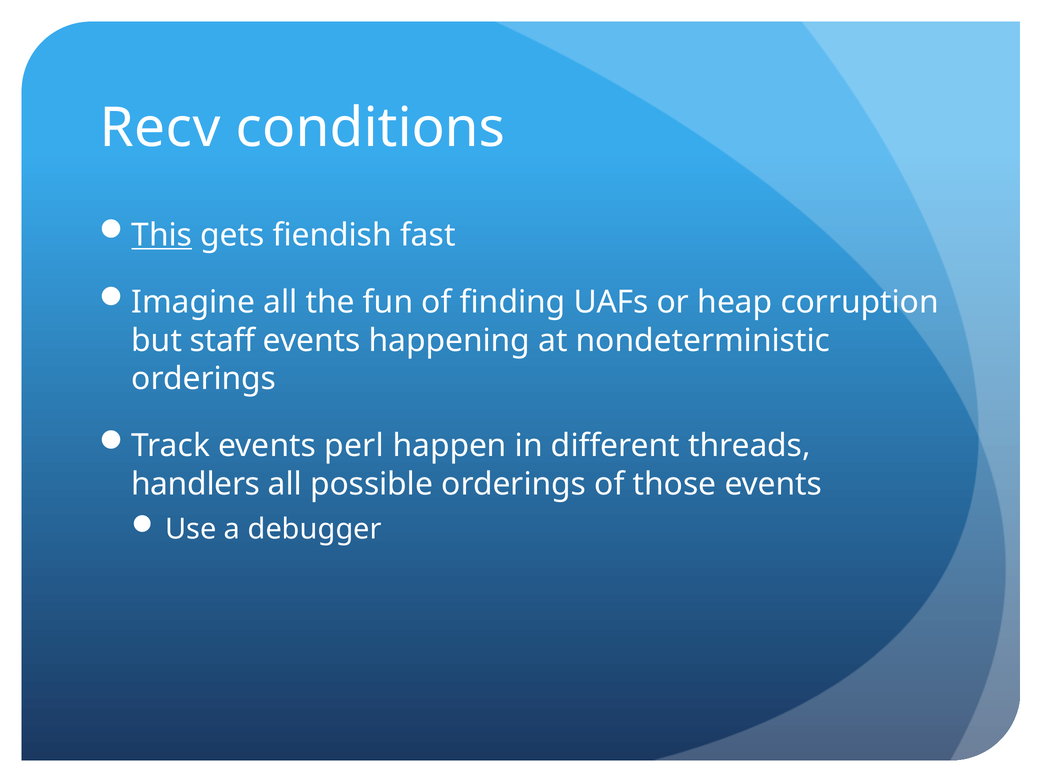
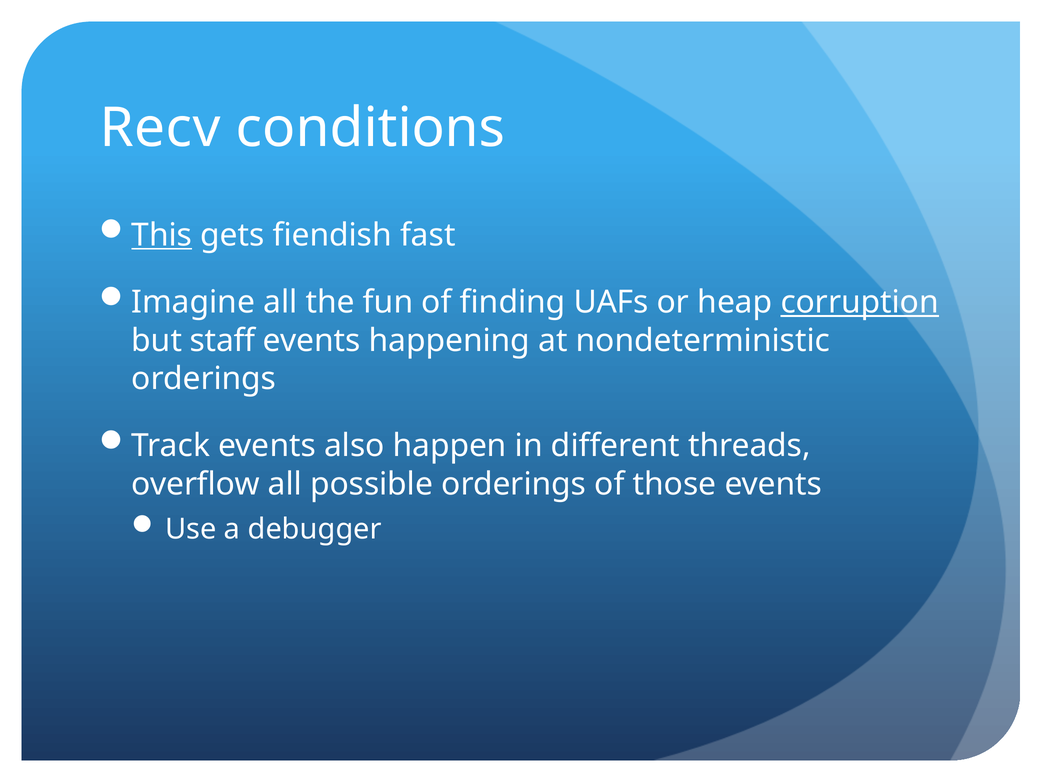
corruption underline: none -> present (860, 302)
perl: perl -> also (354, 446)
handlers: handlers -> overflow (196, 484)
